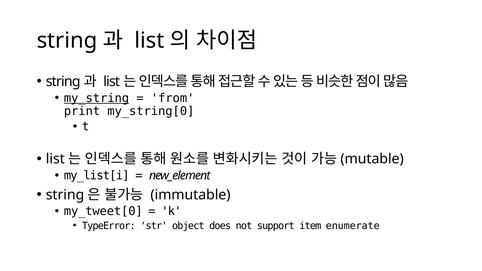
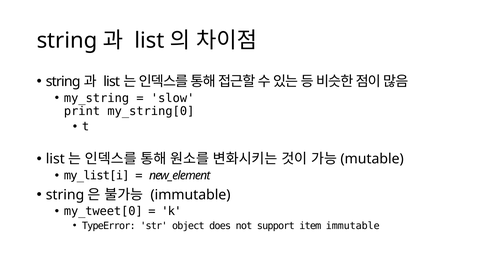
my_string underline: present -> none (96, 98)
from: from -> slow (173, 98)
item enumerate: enumerate -> immutable (353, 226)
